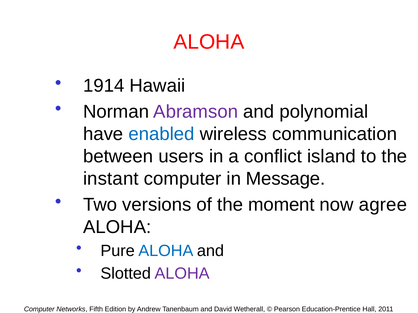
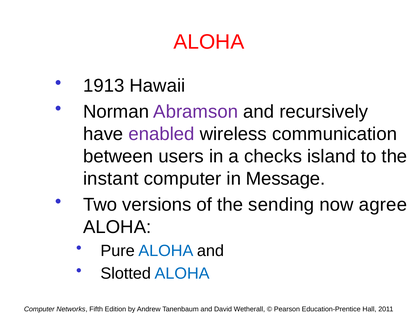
1914: 1914 -> 1913 (104, 86)
polynomial: polynomial -> recursively (324, 112)
enabled colour: blue -> purple (162, 134)
conflict: conflict -> checks (273, 157)
moment: moment -> sending (281, 205)
ALOHA colour: purple -> blue (182, 274)
